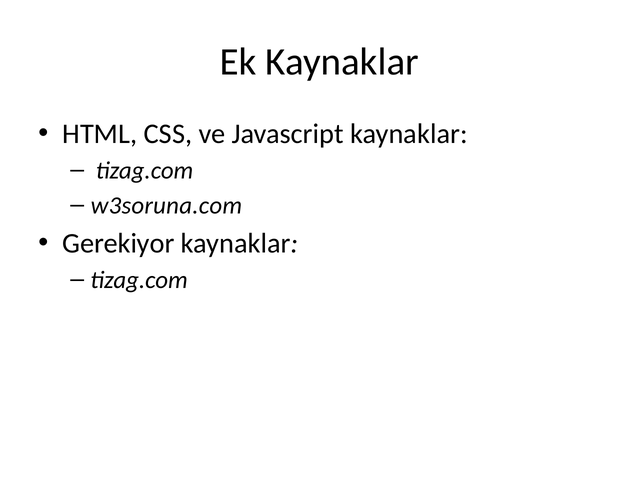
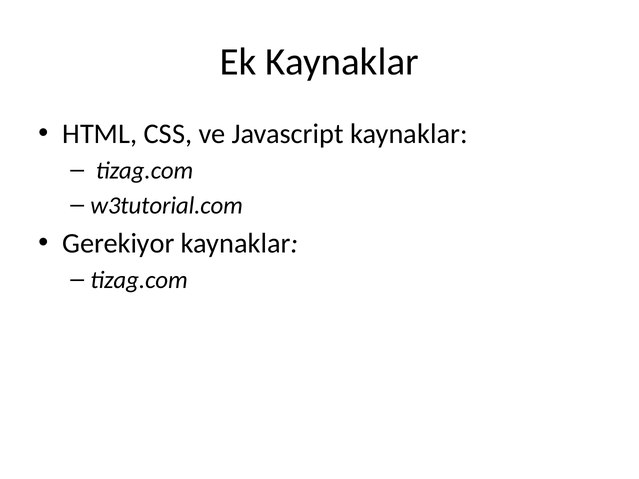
w3soruna.com: w3soruna.com -> w3tutorial.com (167, 205)
